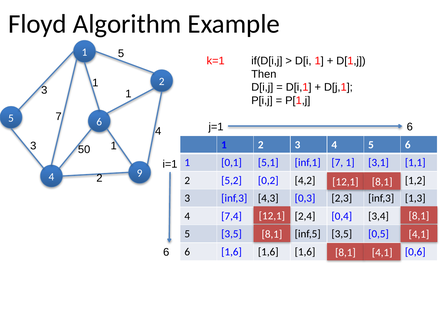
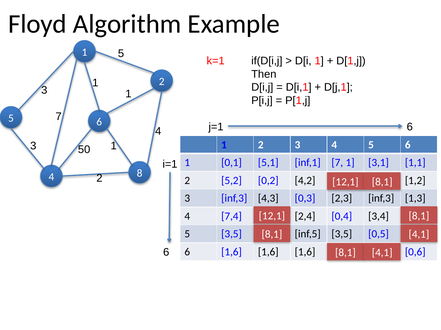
9: 9 -> 8 (140, 173)
